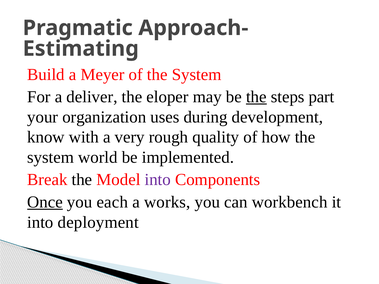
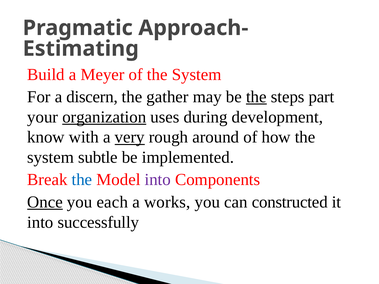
deliver: deliver -> discern (92, 97)
eloper: eloper -> gather (167, 97)
organization underline: none -> present (104, 117)
very underline: none -> present (130, 137)
quality: quality -> around (216, 137)
world: world -> subtle (98, 158)
the colour: black -> blue (82, 180)
workbench: workbench -> constructed (290, 202)
deployment: deployment -> successfully (98, 222)
